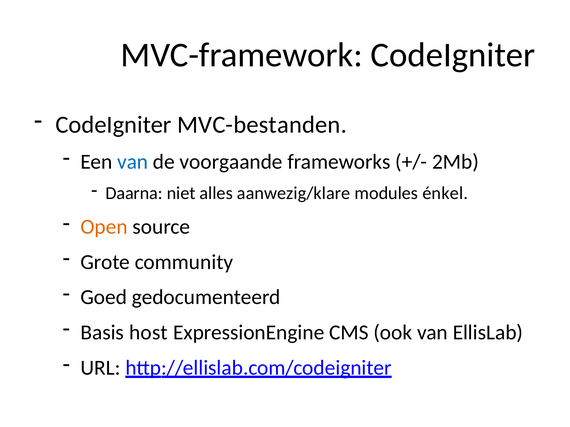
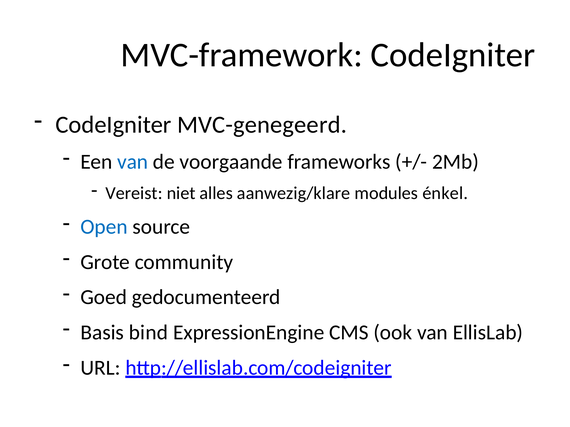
MVC-bestanden: MVC-bestanden -> MVC-genegeerd (262, 125)
Daarna: Daarna -> Vereist (134, 194)
Open colour: orange -> blue (104, 227)
host: host -> bind (148, 333)
